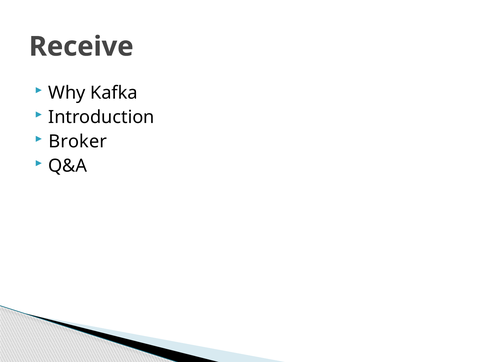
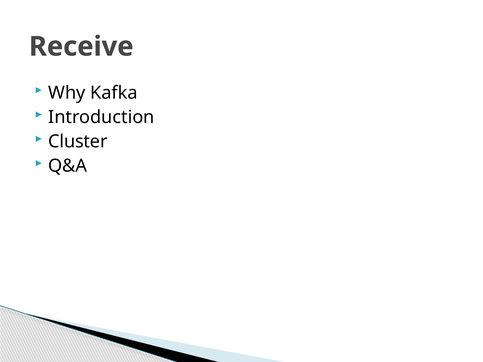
Broker: Broker -> Cluster (78, 142)
